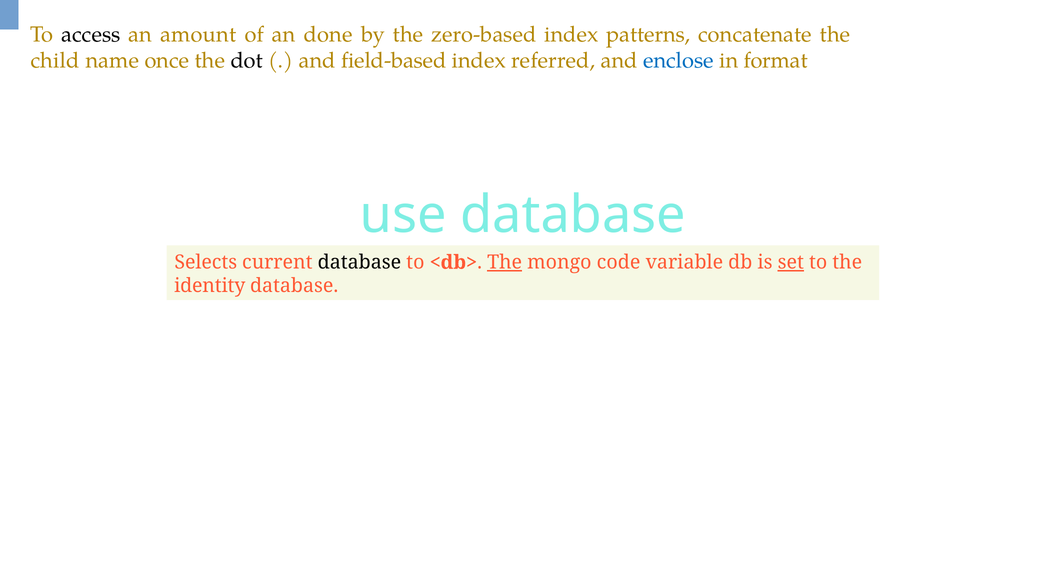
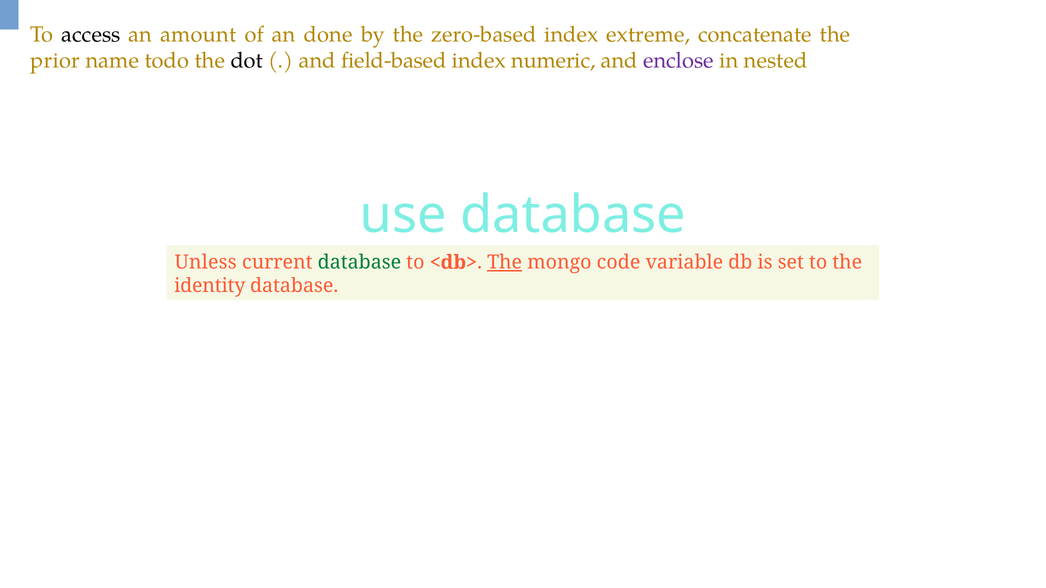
patterns: patterns -> extreme (648, 35)
child: child -> prior (55, 61)
once: once -> todo (167, 61)
referred: referred -> numeric (553, 61)
enclose colour: blue -> purple (679, 61)
format: format -> nested (776, 61)
Selects: Selects -> Unless (206, 263)
database colour: black -> green (359, 263)
set underline: present -> none (791, 263)
